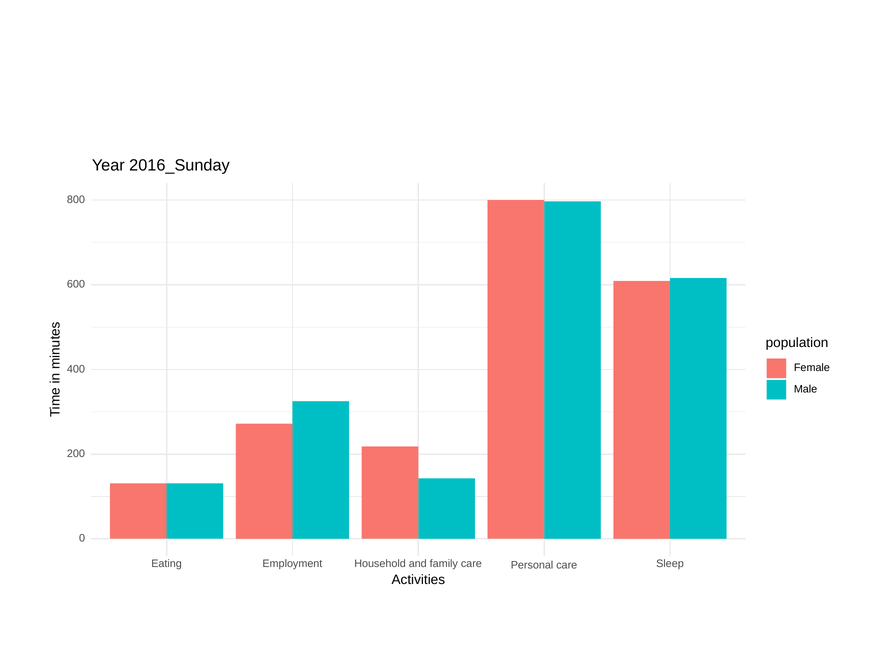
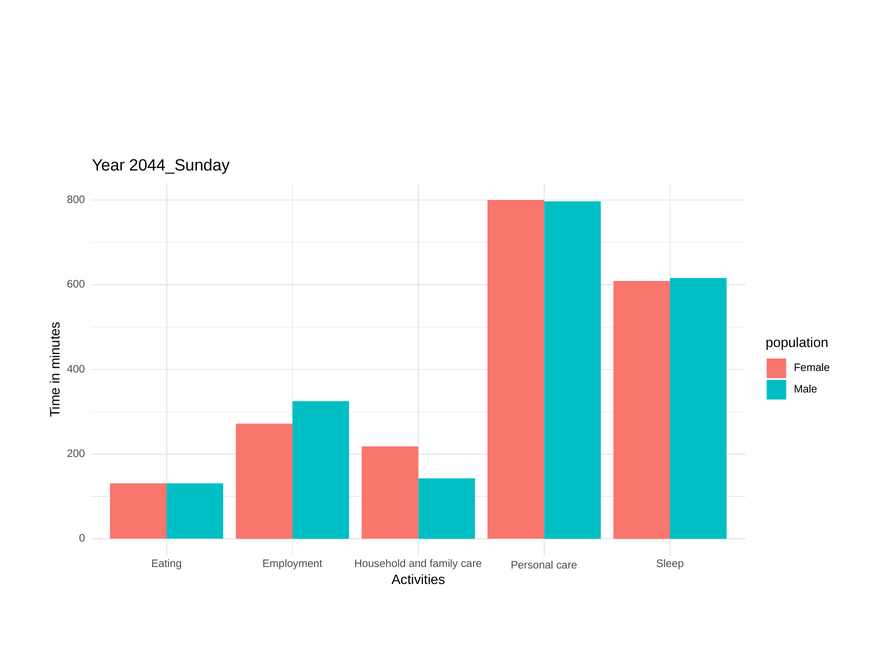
2016_Sunday: 2016_Sunday -> 2044_Sunday (179, 165)
